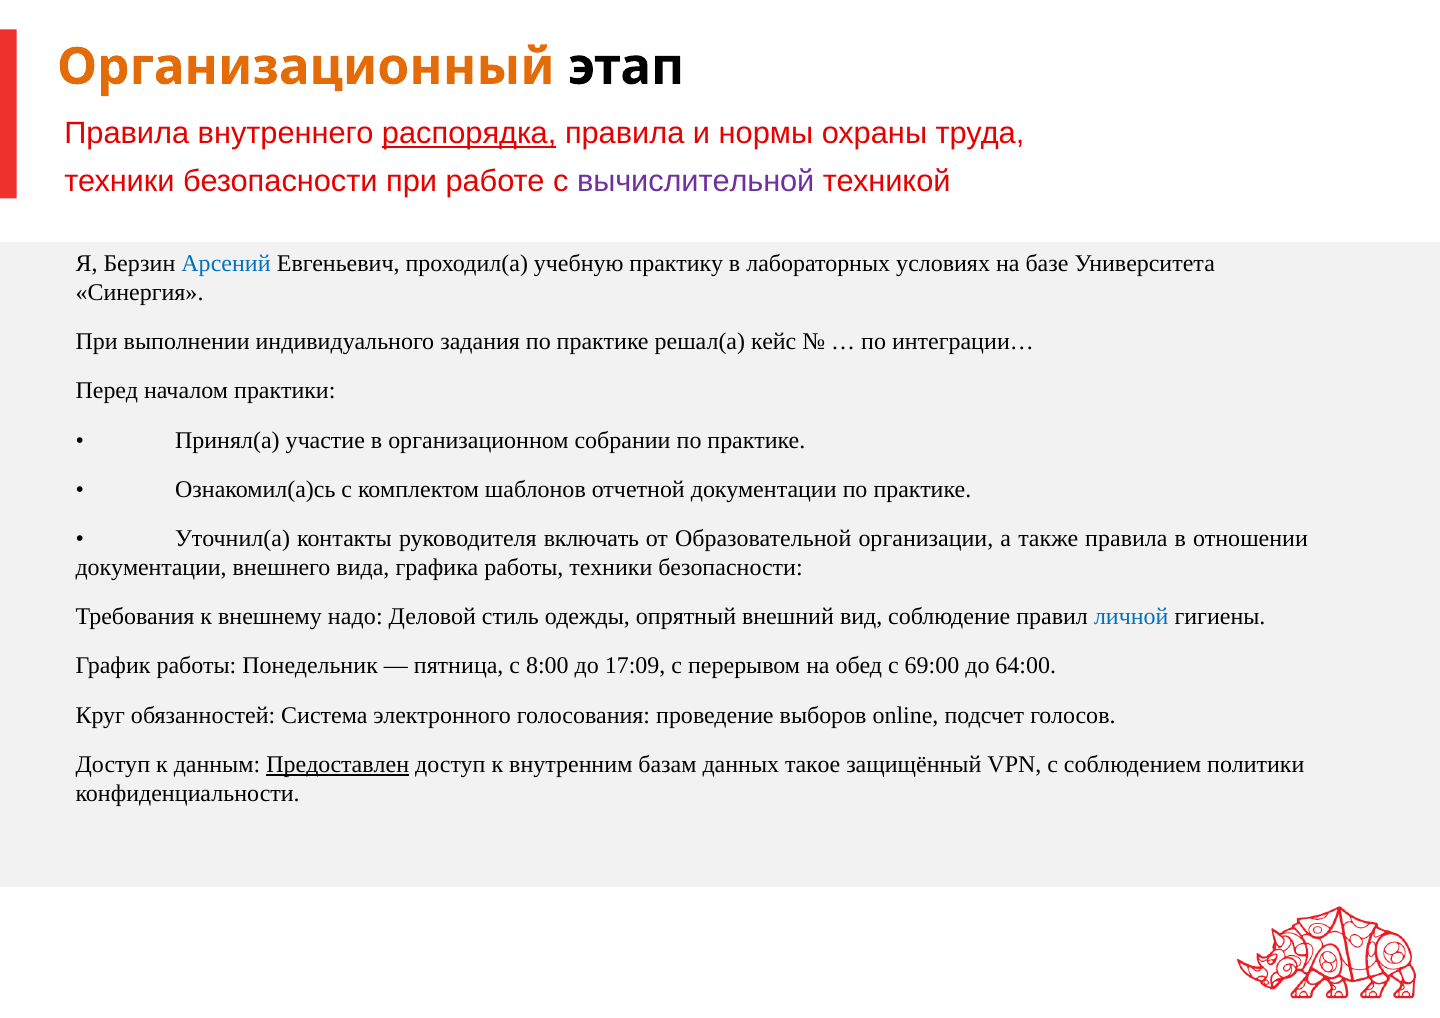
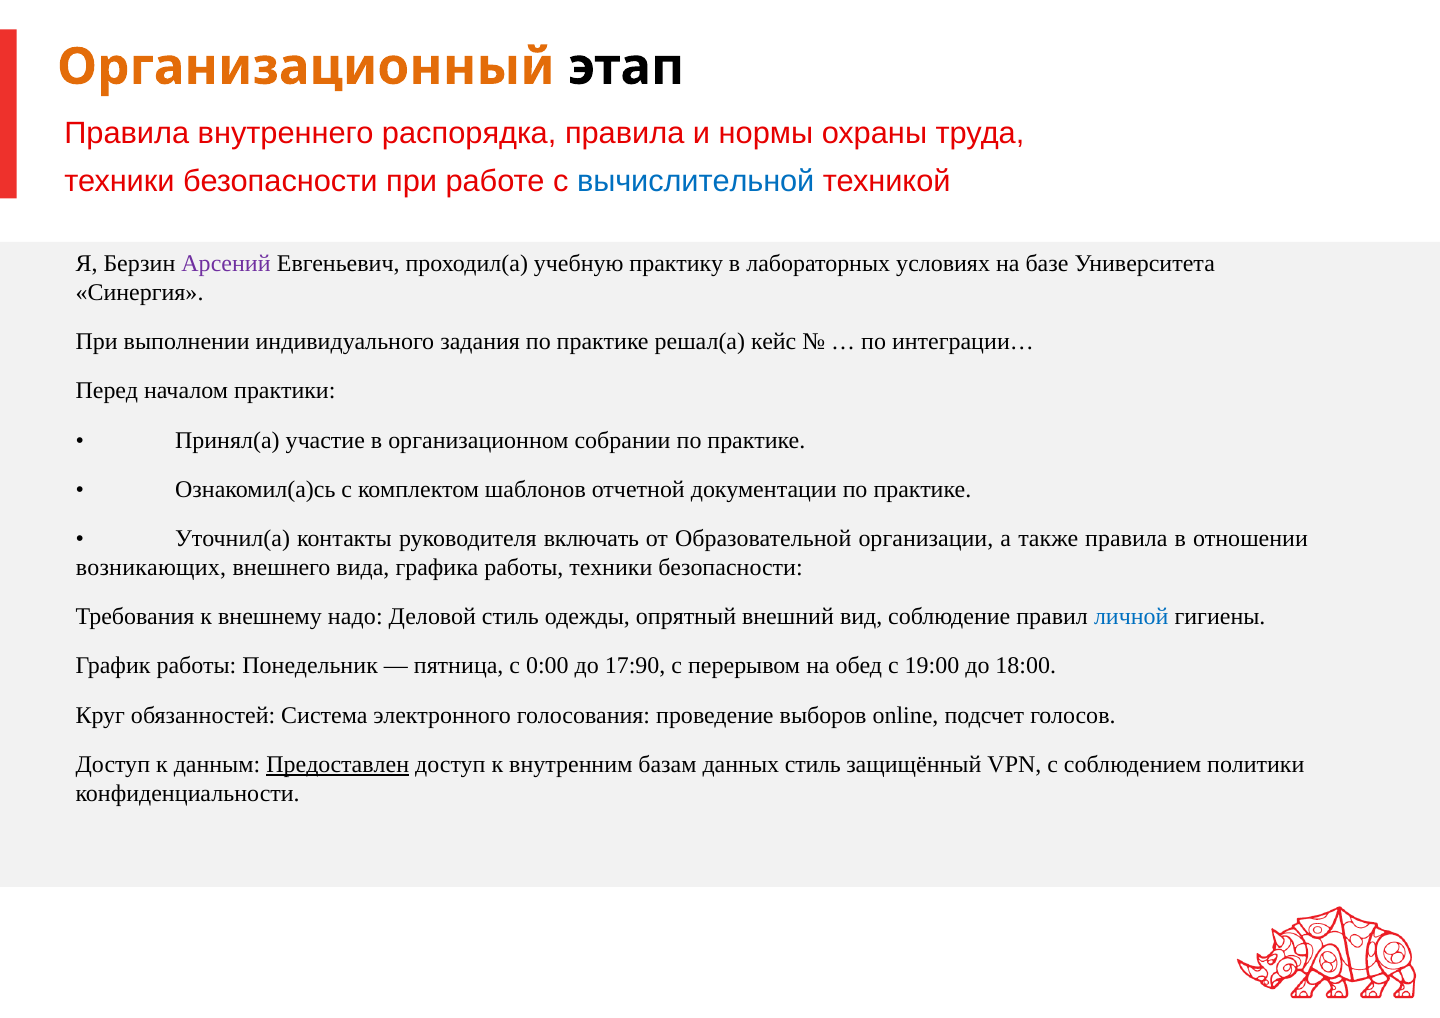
распорядка underline: present -> none (469, 133)
вычислительной colour: purple -> blue (696, 181)
Арсений colour: blue -> purple (226, 264)
документации: документации -> возникающих (151, 568)
8:00: 8:00 -> 0:00 (547, 666)
17:09: 17:09 -> 17:90 (635, 666)
69:00: 69:00 -> 19:00 (932, 666)
64:00: 64:00 -> 18:00 (1026, 666)
данных такое: такое -> стиль (813, 765)
